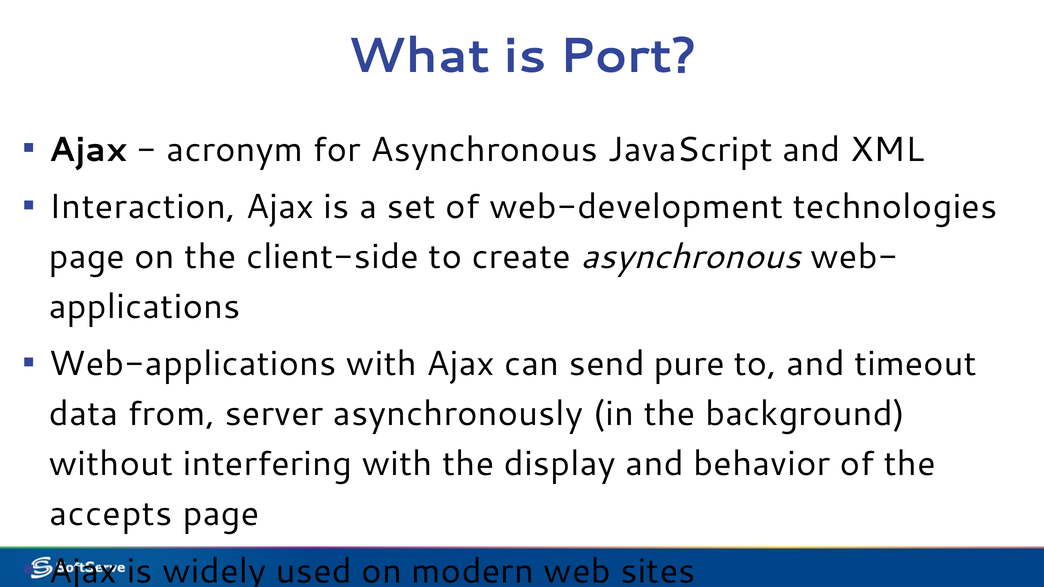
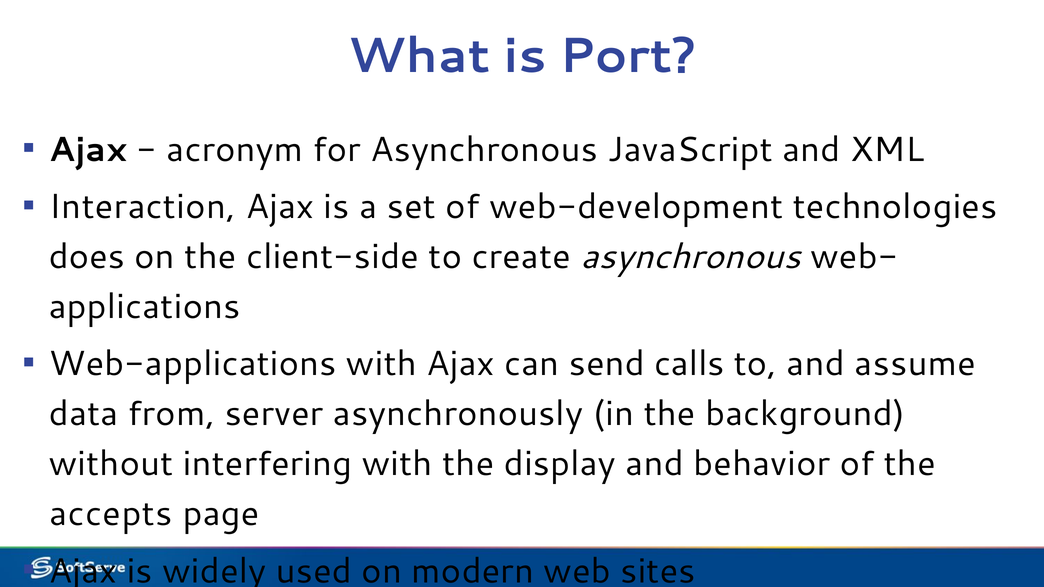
page: page -> does (87, 257)
pure: pure -> calls (689, 364)
timeout: timeout -> assume (915, 364)
